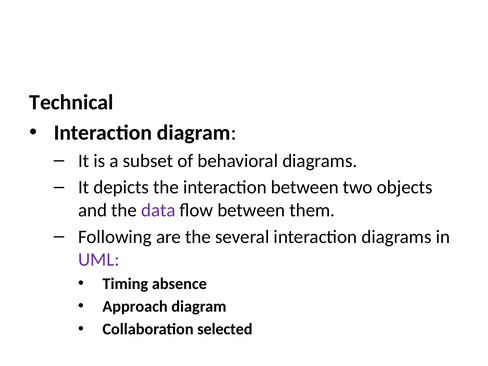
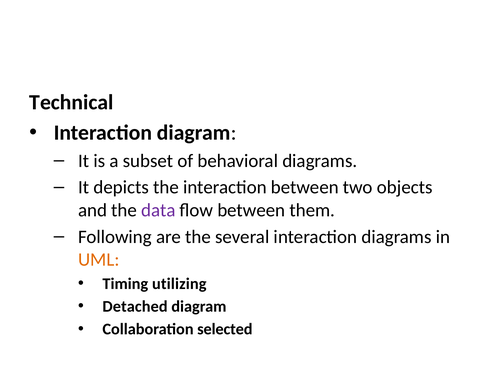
UML colour: purple -> orange (99, 260)
absence: absence -> utilizing (179, 284)
Approach: Approach -> Detached (135, 307)
